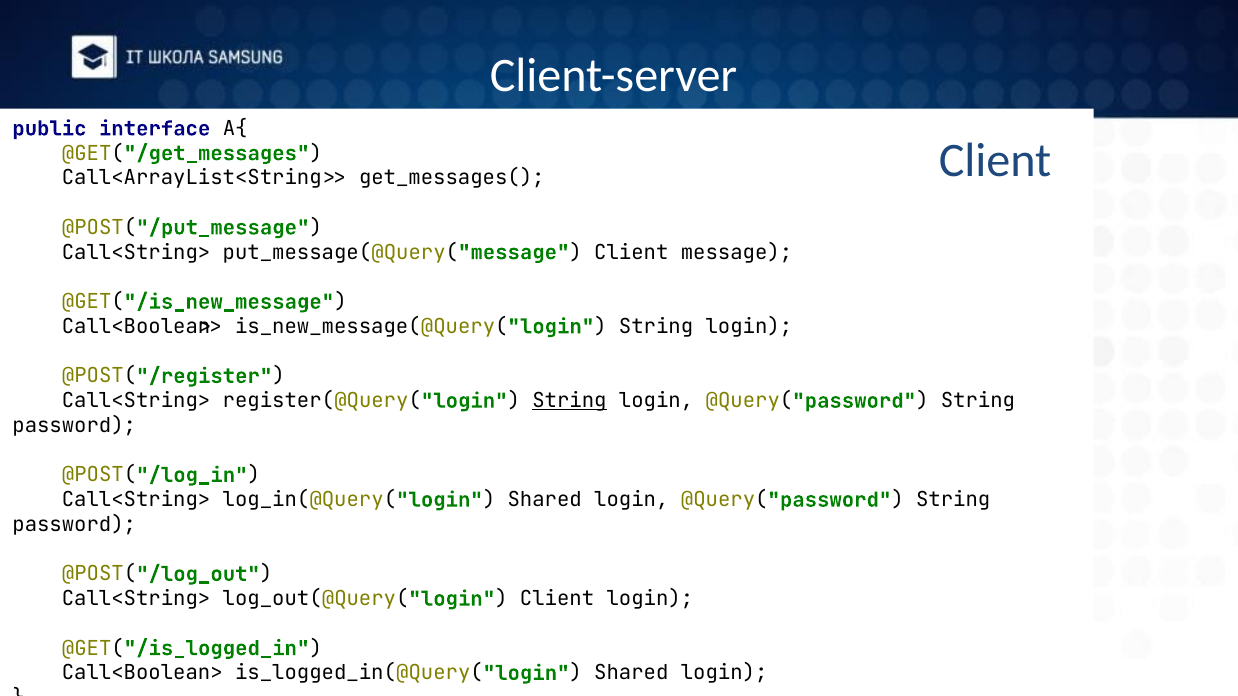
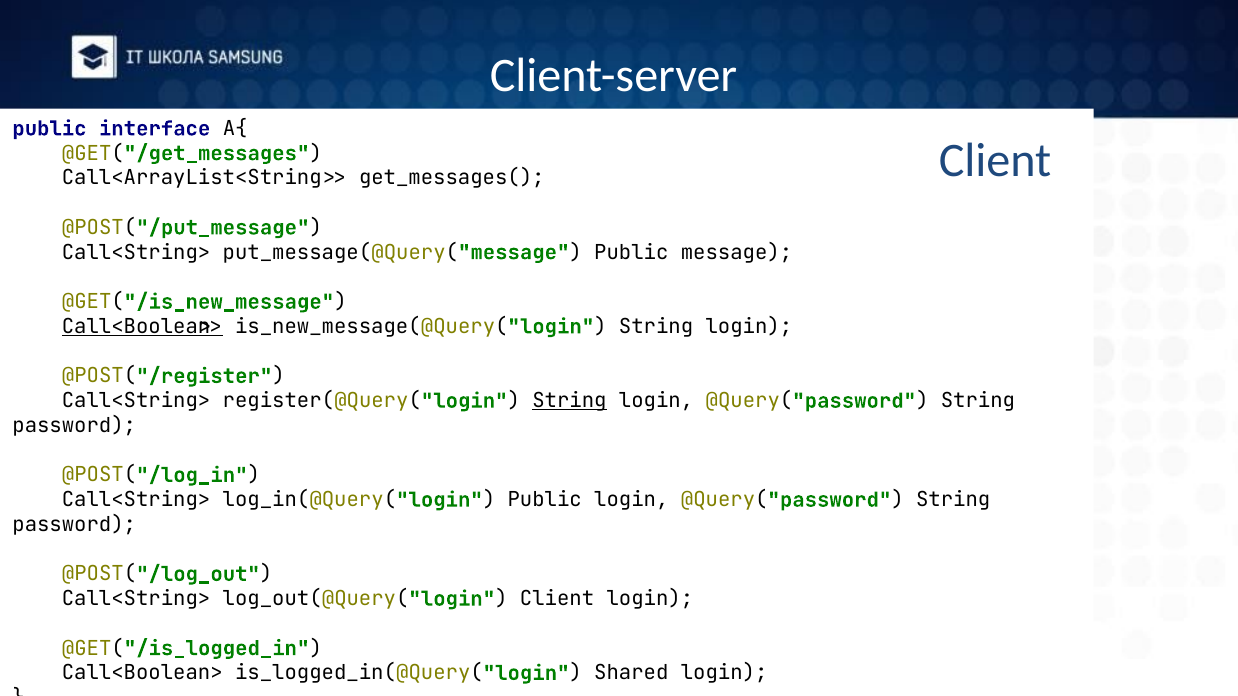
put_message(@Query("message Client: Client -> Public (631, 253)
Call<Boolean> underline: none -> present (142, 327)
log_in(@Query("login Shared: Shared -> Public (545, 500)
